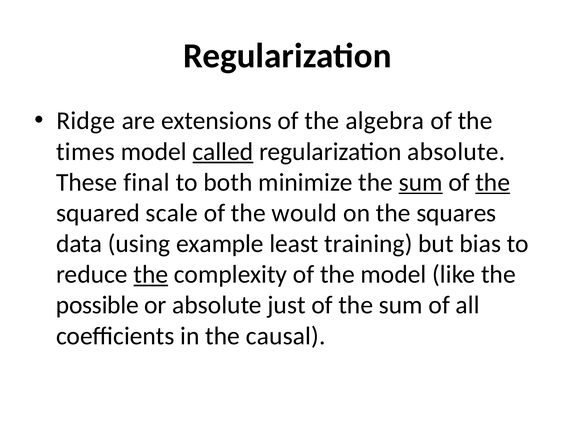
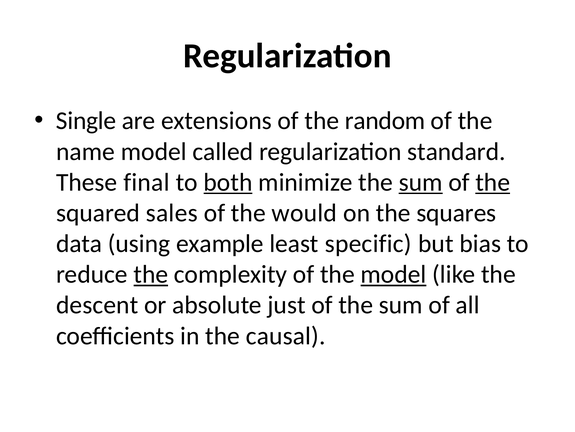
Ridge: Ridge -> Single (86, 121)
algebra: algebra -> random (385, 121)
times: times -> name (86, 151)
called underline: present -> none (223, 151)
regularization absolute: absolute -> standard (456, 151)
both underline: none -> present (228, 182)
scale: scale -> sales (172, 213)
training: training -> specific (368, 243)
model underline: none -> present (393, 274)
possible: possible -> descent (97, 305)
